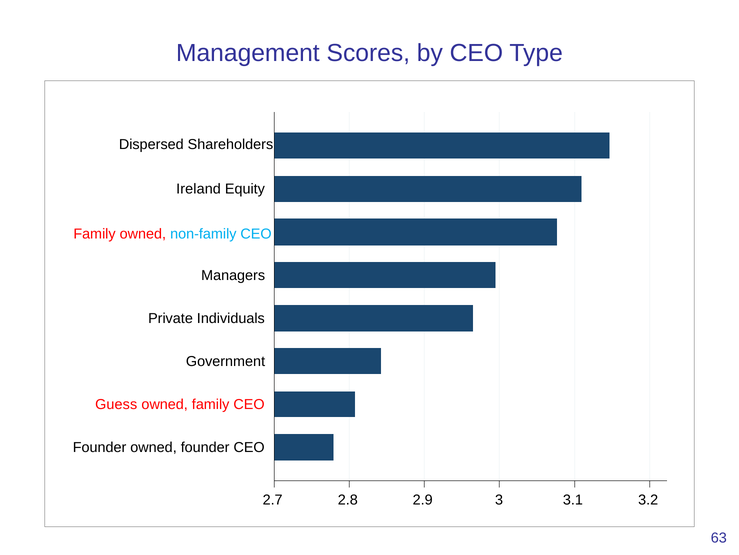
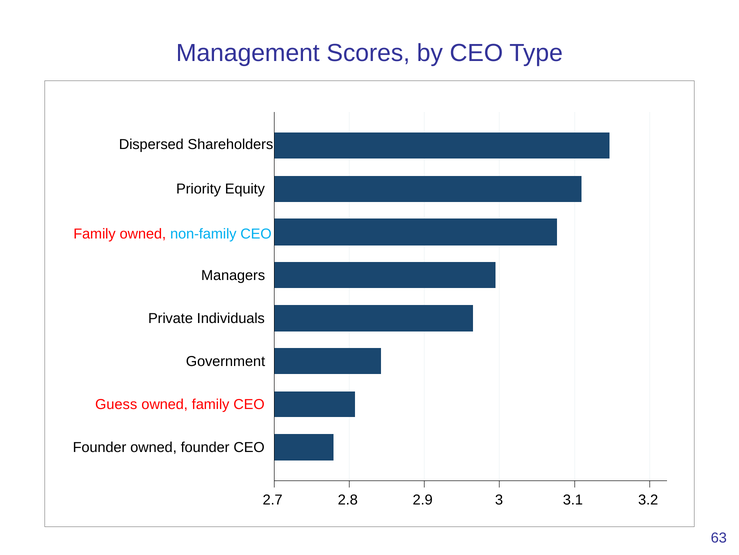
Ireland: Ireland -> Priority (199, 189)
